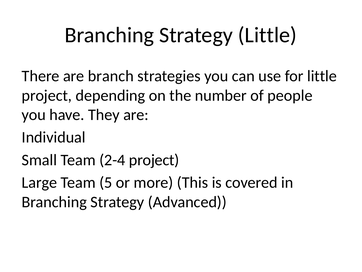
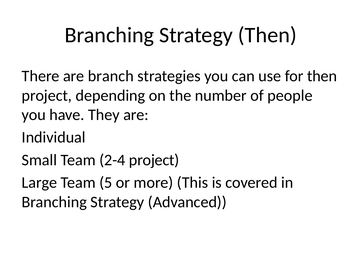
Strategy Little: Little -> Then (267, 35)
for little: little -> then (322, 76)
